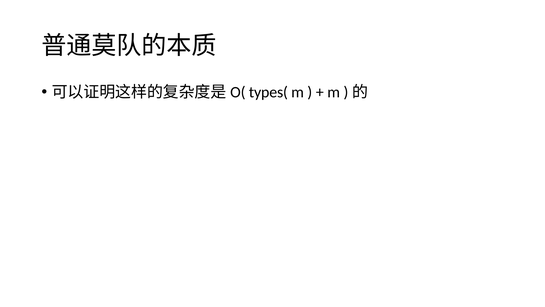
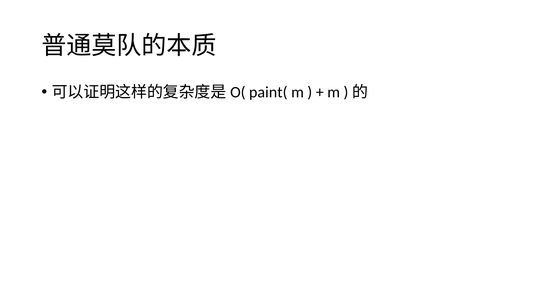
types(: types( -> paint( (268, 92)
